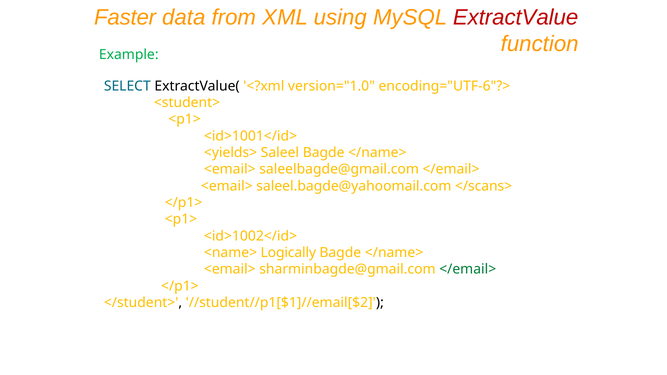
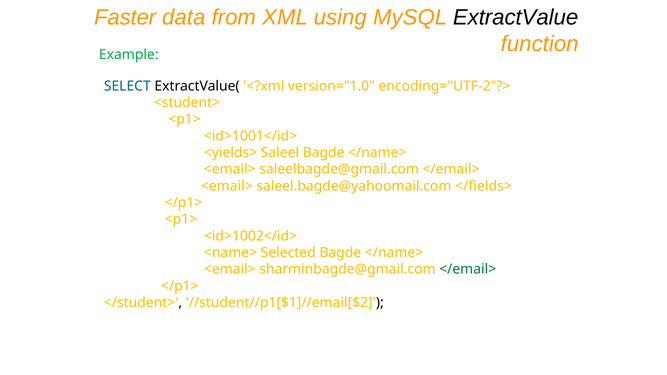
ExtractValue colour: red -> black (516, 17)
encoding="UTF-6"?>: encoding="UTF-6"?> -> encoding="UTF-2"?> (444, 86)
</scans>: </scans> -> </fields> (484, 186)
Logically: Logically -> Selected (288, 253)
